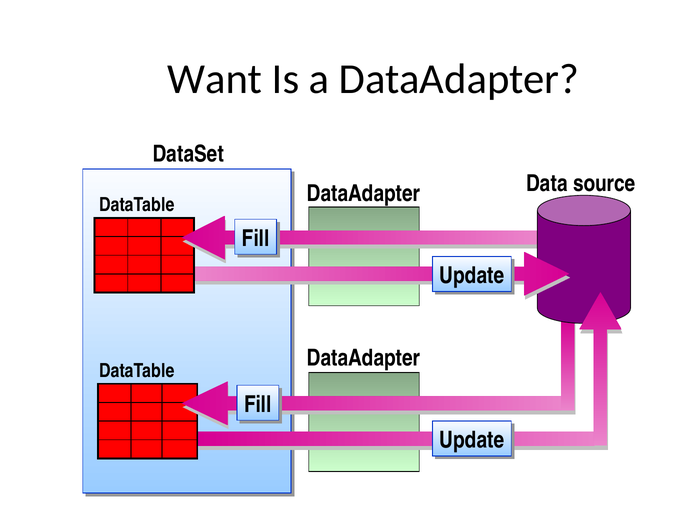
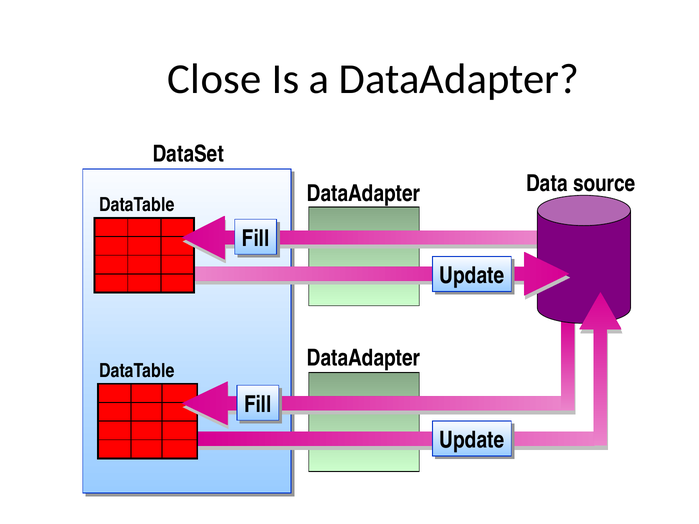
Want: Want -> Close (214, 79)
